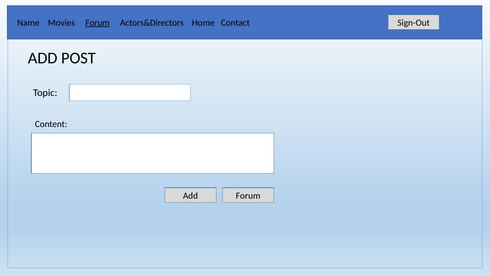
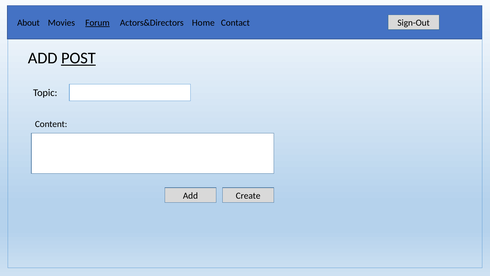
Name: Name -> About (28, 23)
POST underline: none -> present (78, 58)
Add Forum: Forum -> Create (248, 195)
